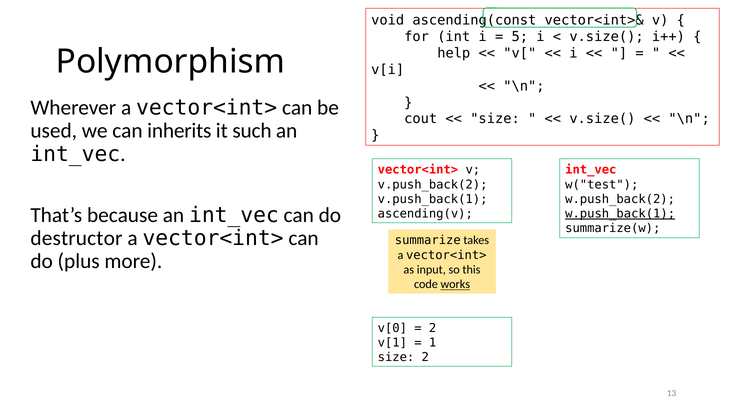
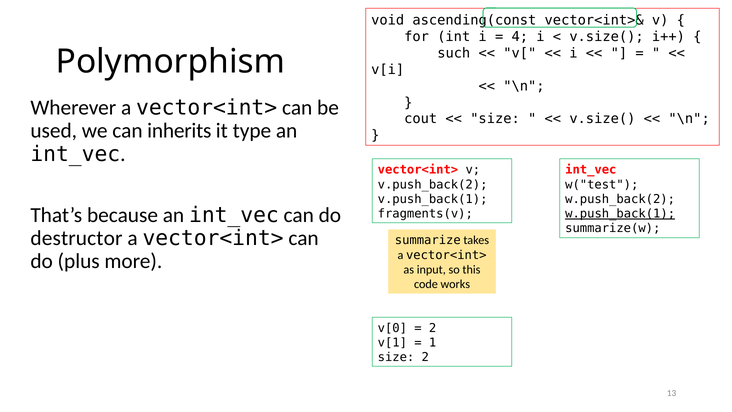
5: 5 -> 4 (520, 37)
help: help -> such (454, 53)
such: such -> type (252, 131)
ascending(v: ascending(v -> fragments(v (425, 214)
works underline: present -> none (455, 284)
